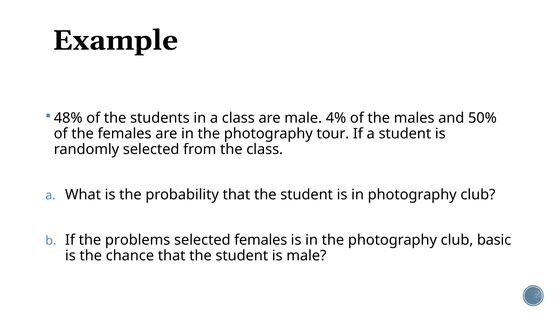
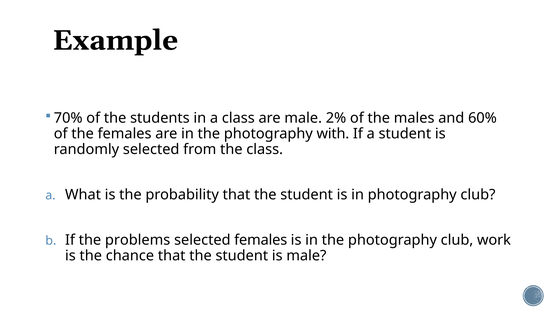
48%: 48% -> 70% (68, 118)
4%: 4% -> 2% (336, 118)
50%: 50% -> 60% (482, 118)
tour: tour -> with (333, 134)
basic: basic -> work (494, 240)
